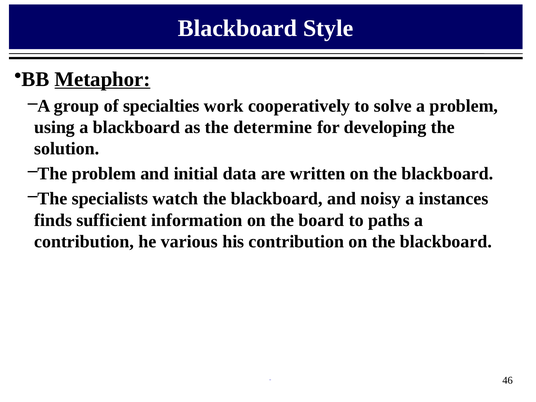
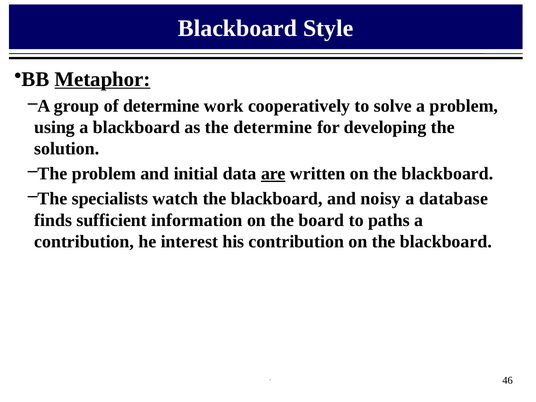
of specialties: specialties -> determine (161, 106)
are underline: none -> present (273, 174)
instances: instances -> database (454, 199)
various: various -> interest (189, 242)
